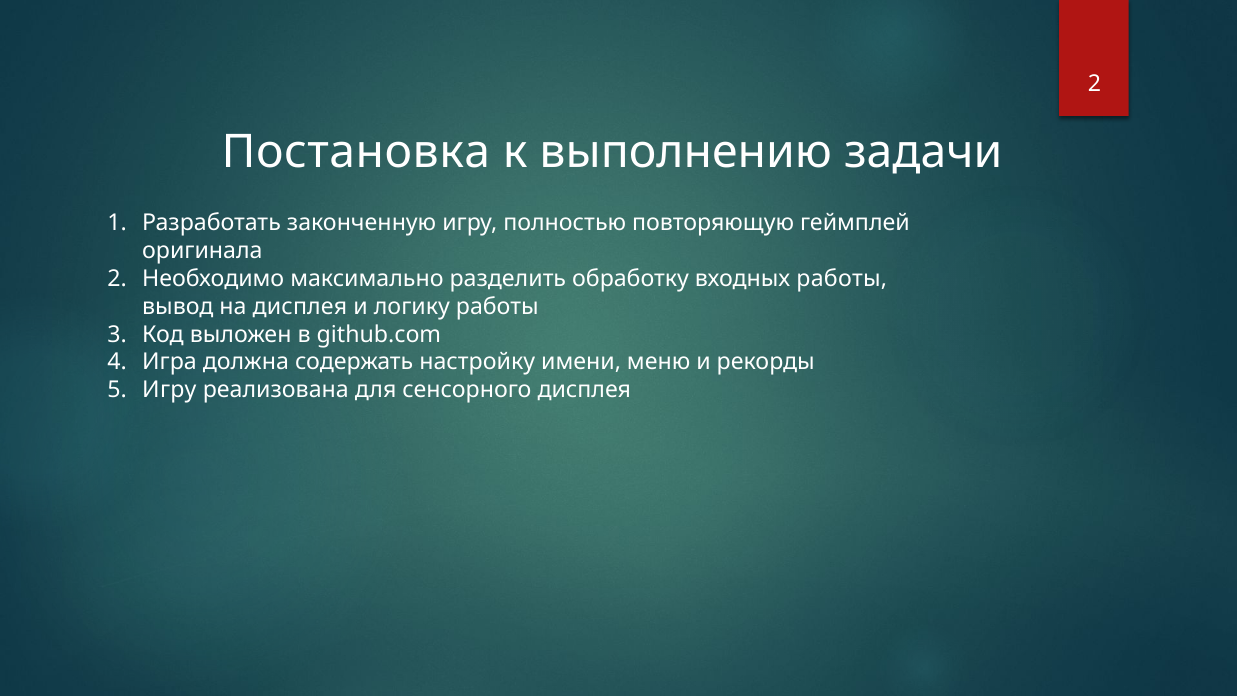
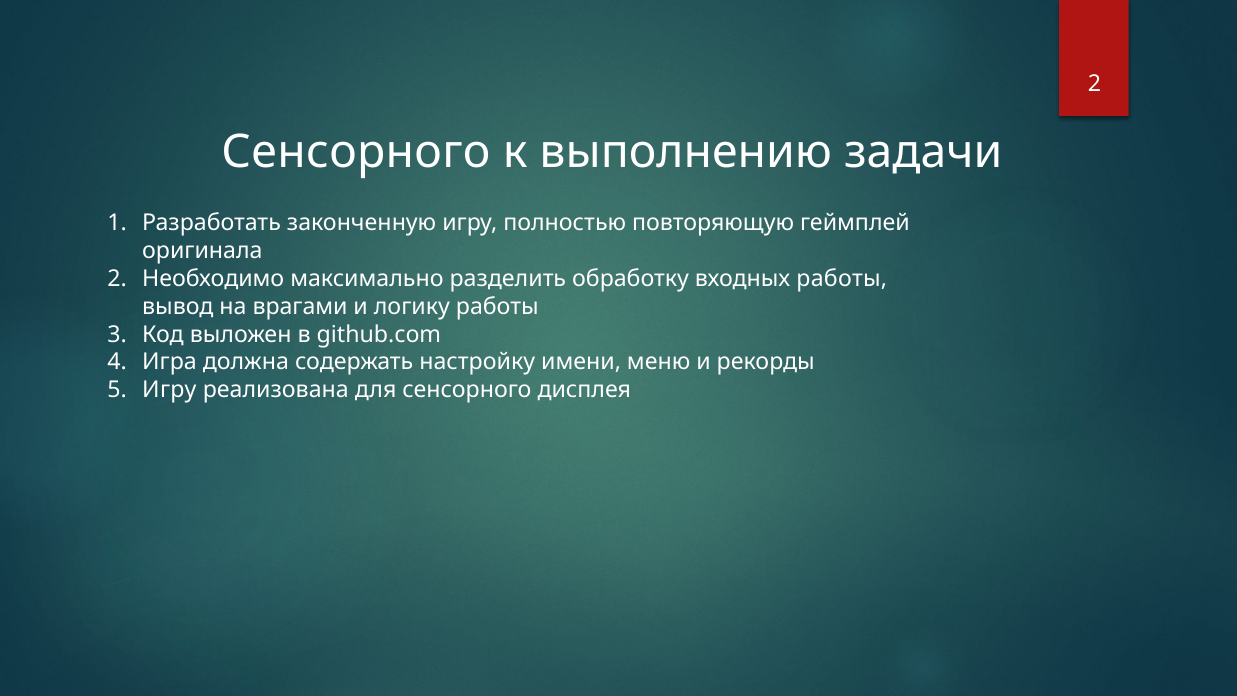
Постановка: Постановка -> Сенсорного (356, 152)
на дисплея: дисплея -> врагами (300, 307)
